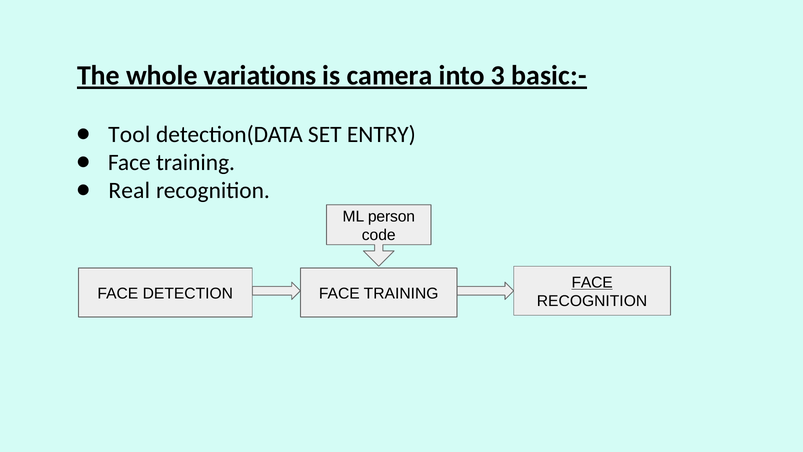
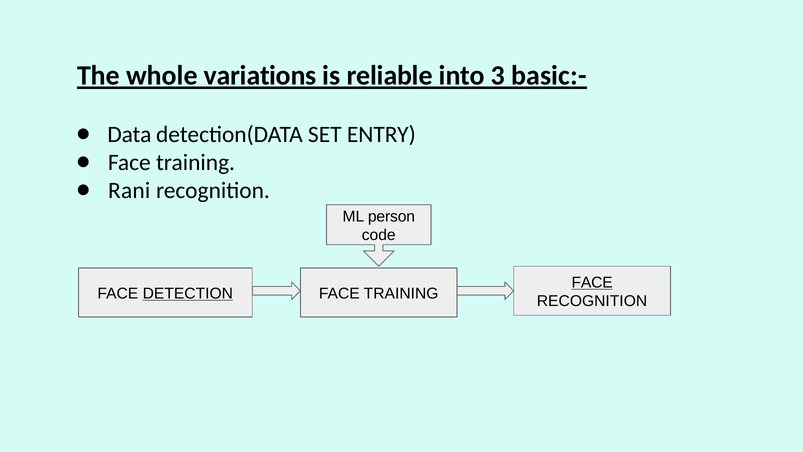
camera: camera -> reliable (390, 76)
Tool: Tool -> Data (129, 134)
Real: Real -> Rani (129, 190)
DETECTION underline: none -> present (188, 293)
